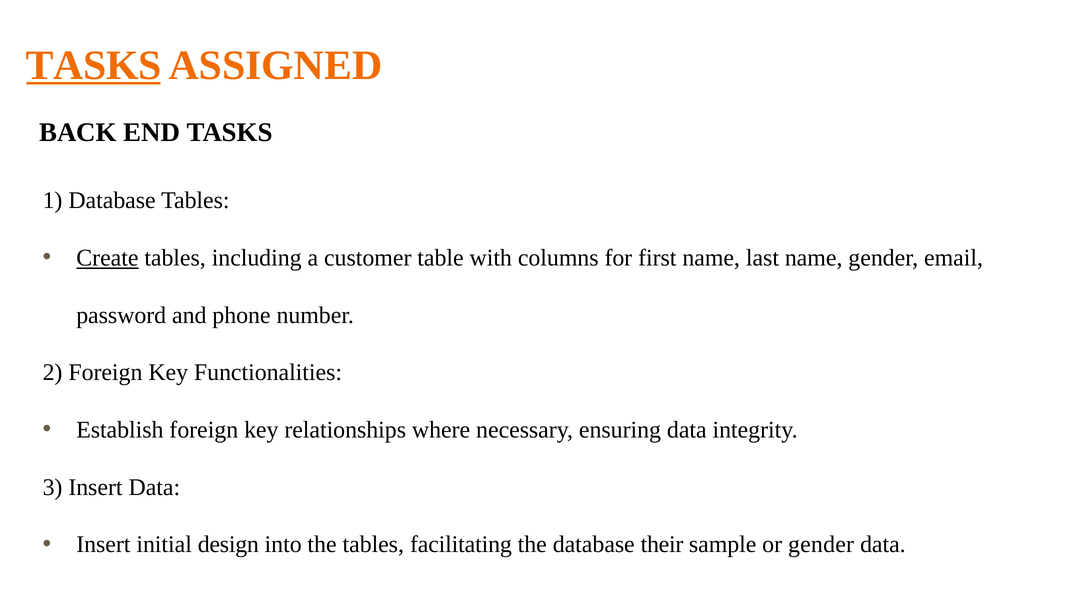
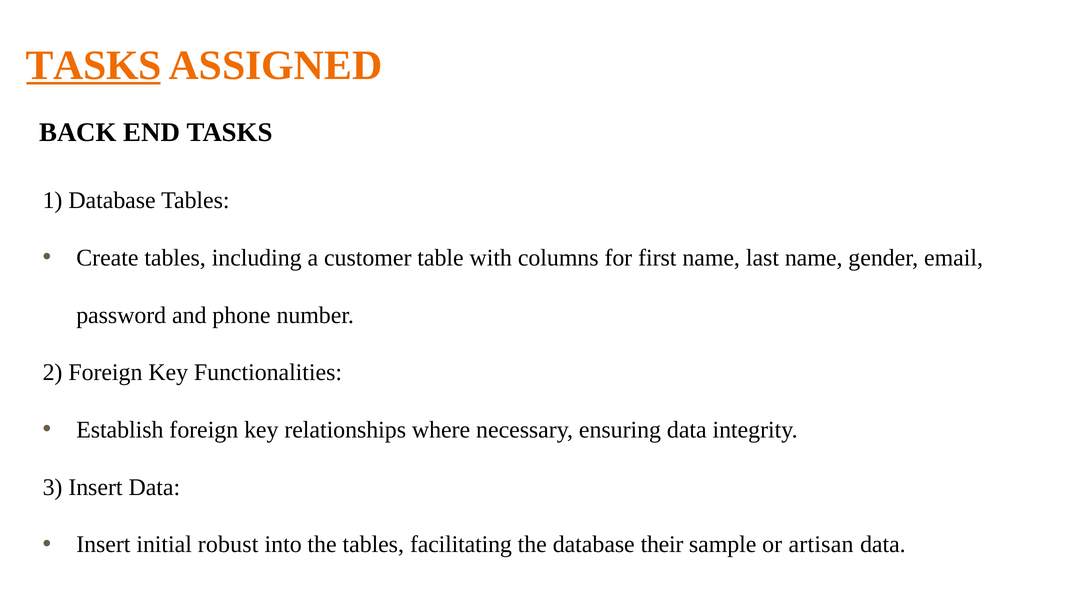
Create underline: present -> none (107, 258)
design: design -> robust (228, 545)
or gender: gender -> artisan (821, 545)
